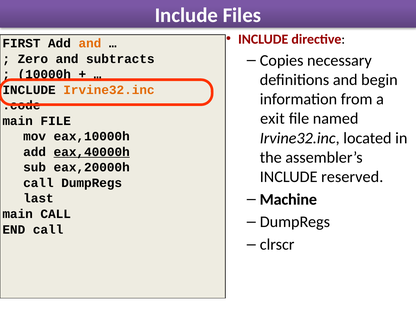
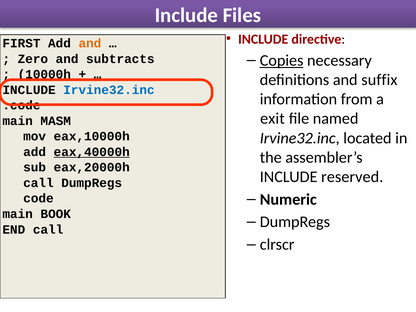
Copies underline: none -> present (282, 60)
begin: begin -> suffix (379, 80)
Irvine32.inc colour: orange -> blue (109, 90)
main FILE: FILE -> MASM (56, 121)
Machine: Machine -> Numeric (288, 199)
last: last -> code (38, 198)
main CALL: CALL -> BOOK (56, 214)
